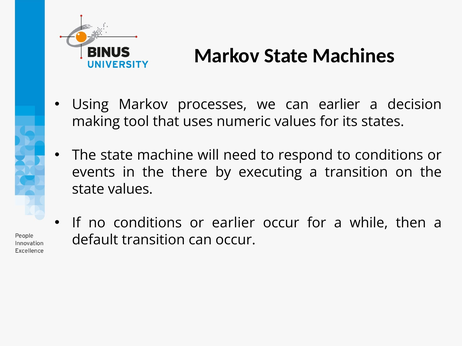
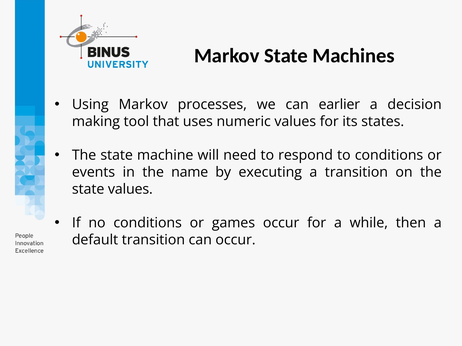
there: there -> name (190, 172)
or earlier: earlier -> games (233, 223)
